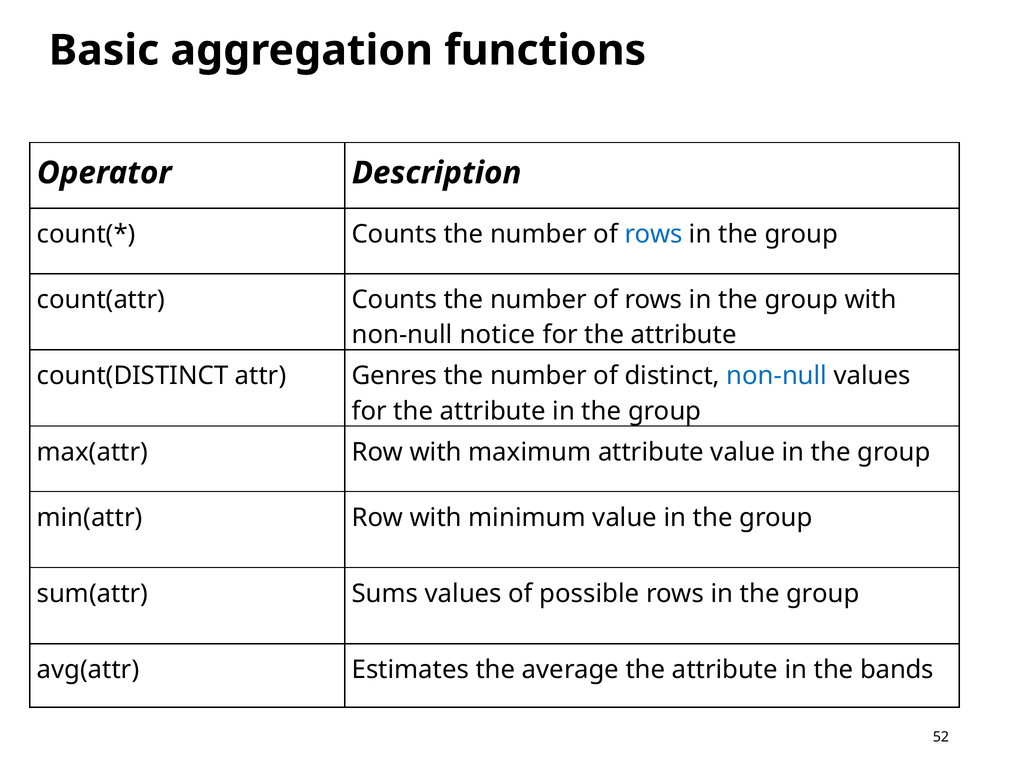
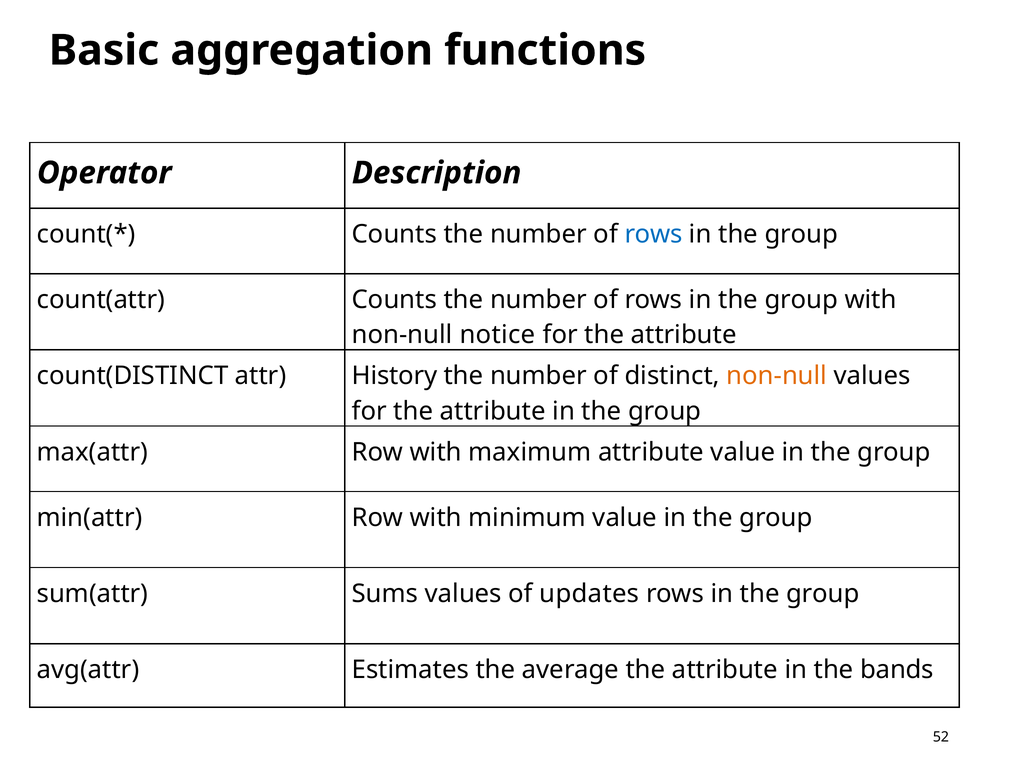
Genres: Genres -> History (394, 376)
non-null colour: blue -> orange (777, 376)
possible: possible -> updates (589, 593)
